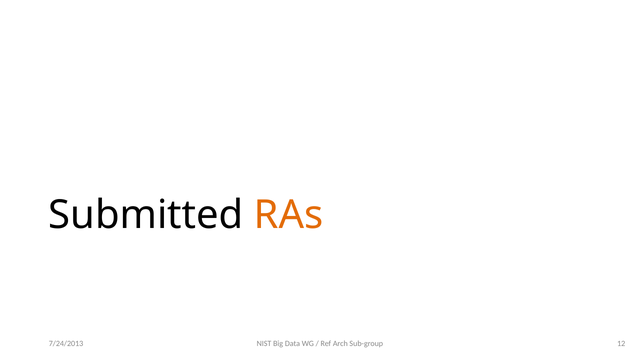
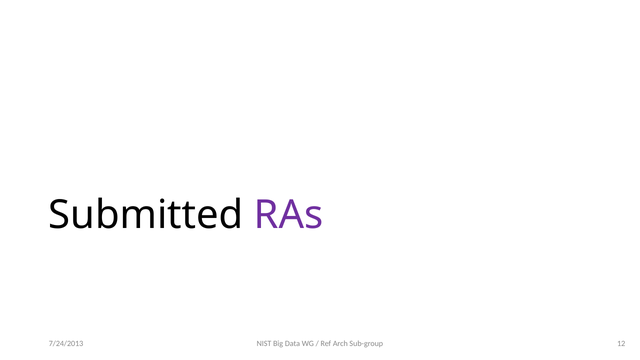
RAs colour: orange -> purple (289, 215)
